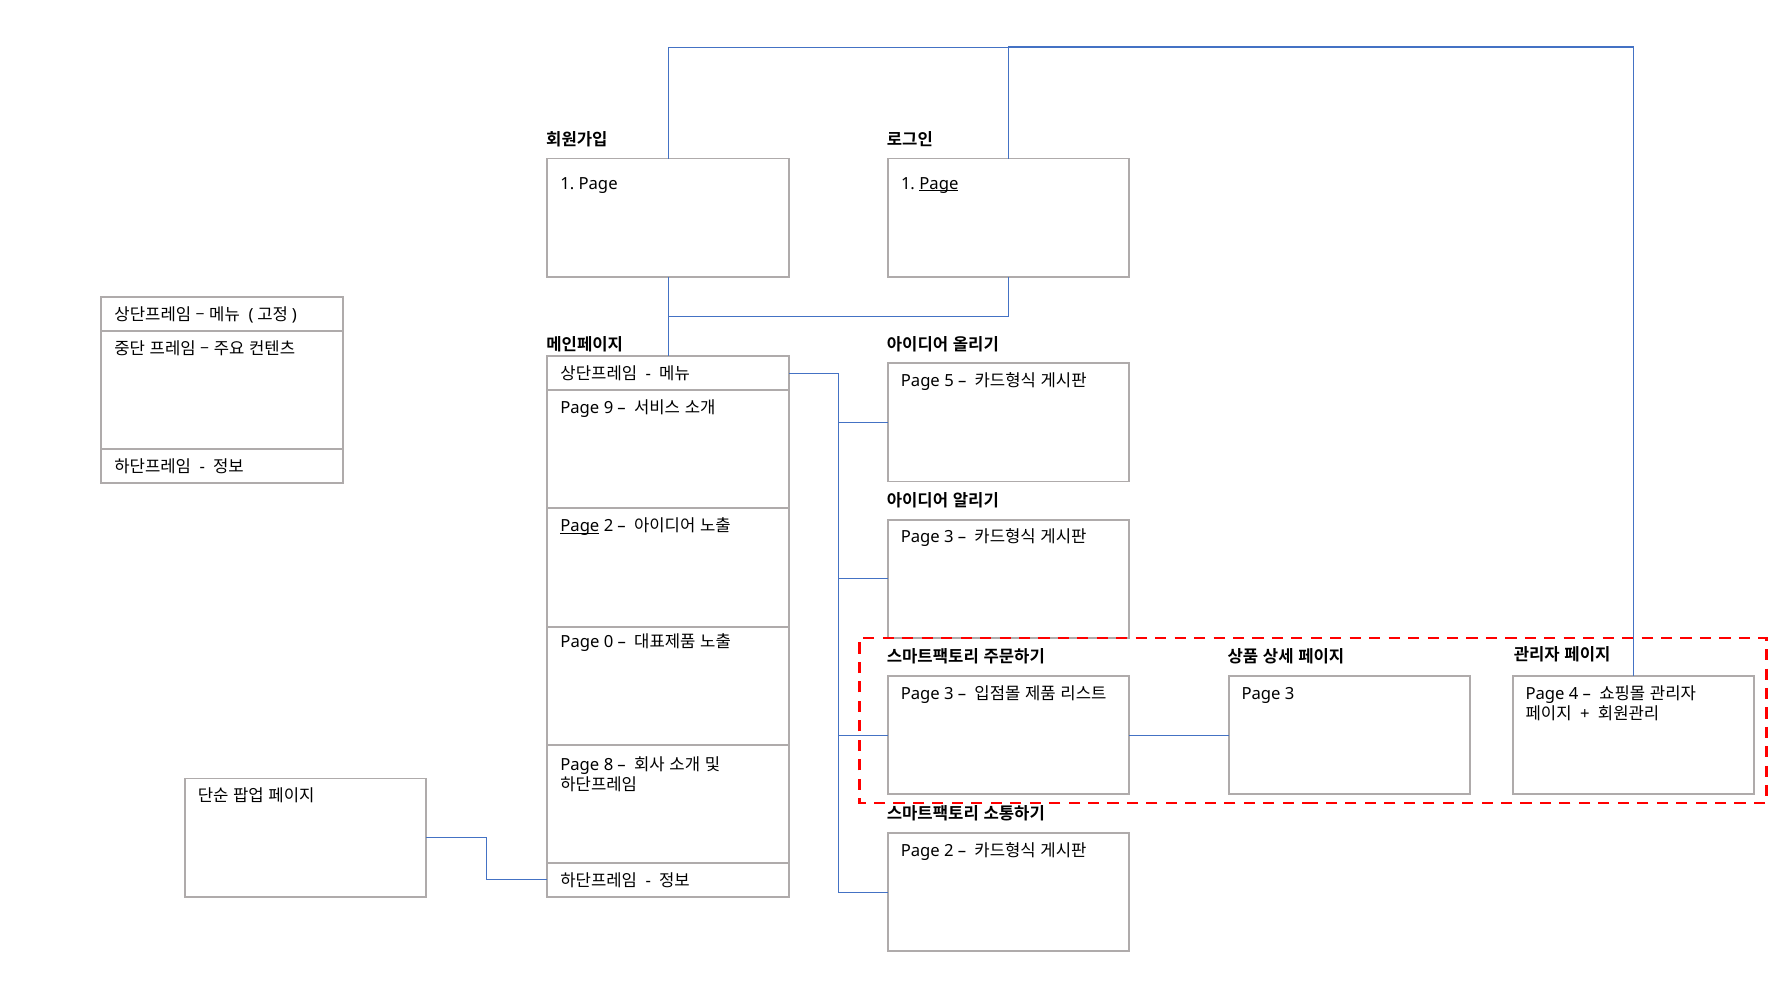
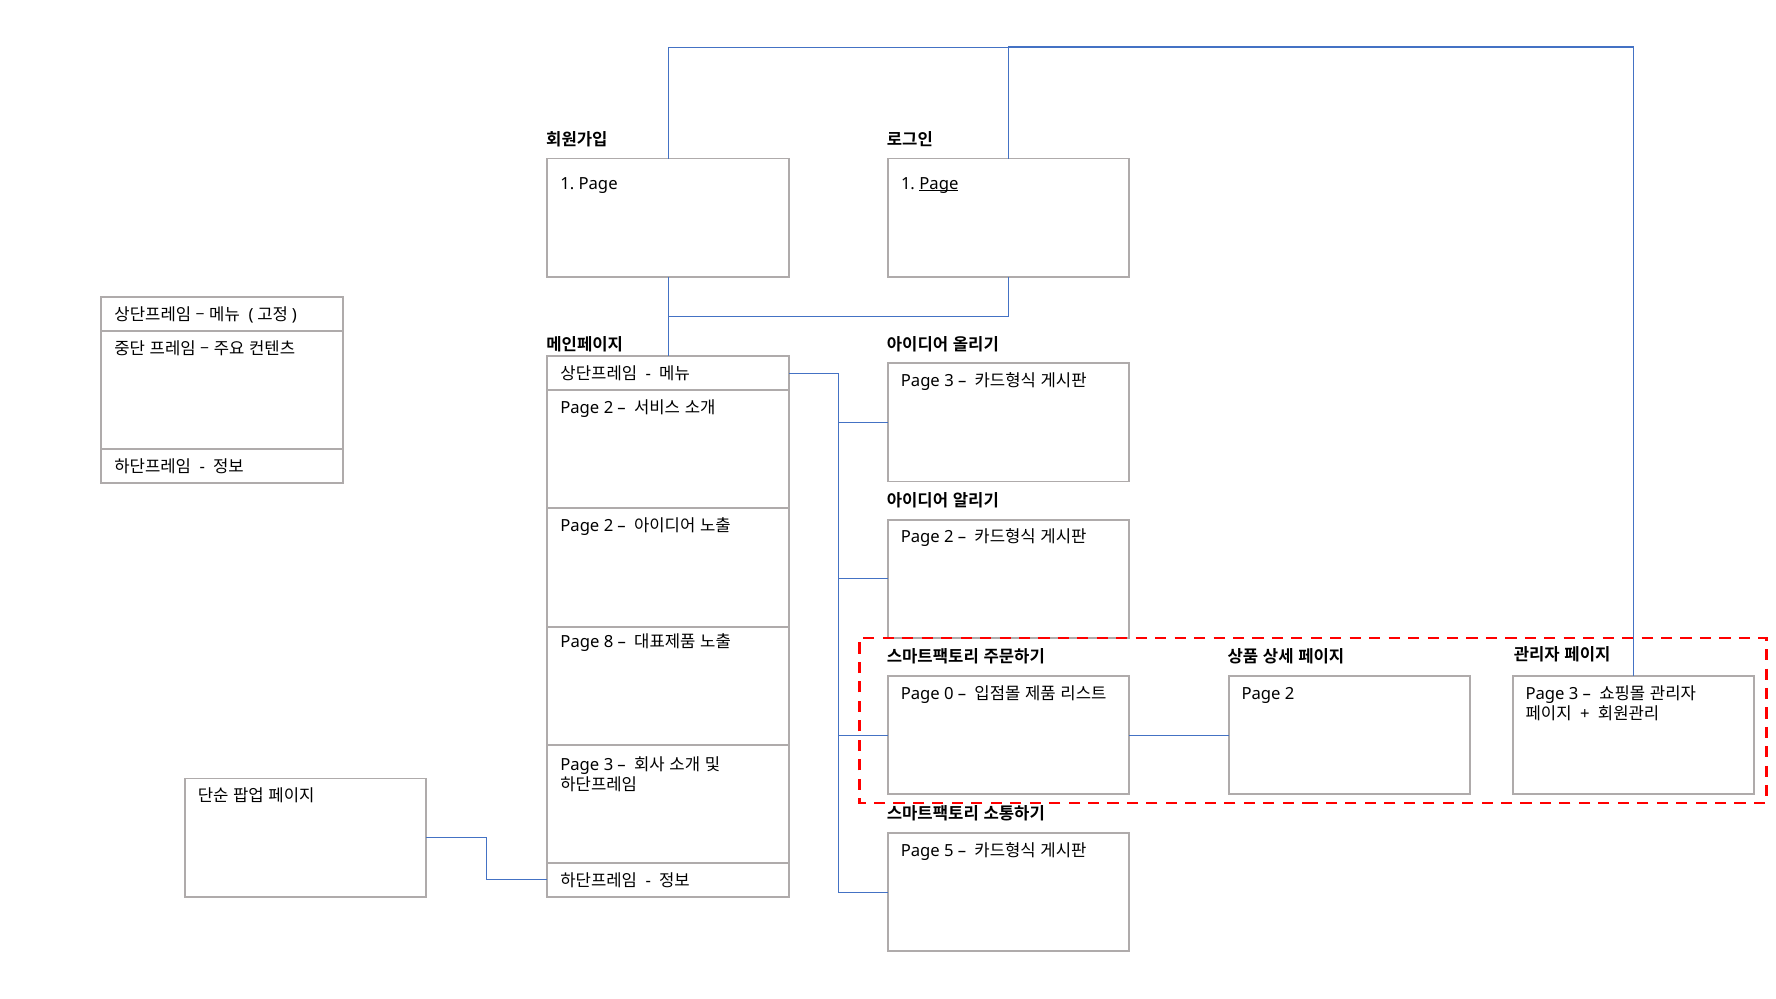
5: 5 -> 3 (949, 381)
9: 9 -> 2 (609, 408)
Page underline: present -> none (580, 526)
3: 3 -> 2 (949, 537)
0: 0 -> 8 (609, 642)
3: 3 -> 0 (949, 694)
3: 3 -> 2 (1290, 694)
4: 4 -> 3 (1574, 694)
8: 8 -> 3 (609, 765)
2: 2 -> 5 (949, 851)
